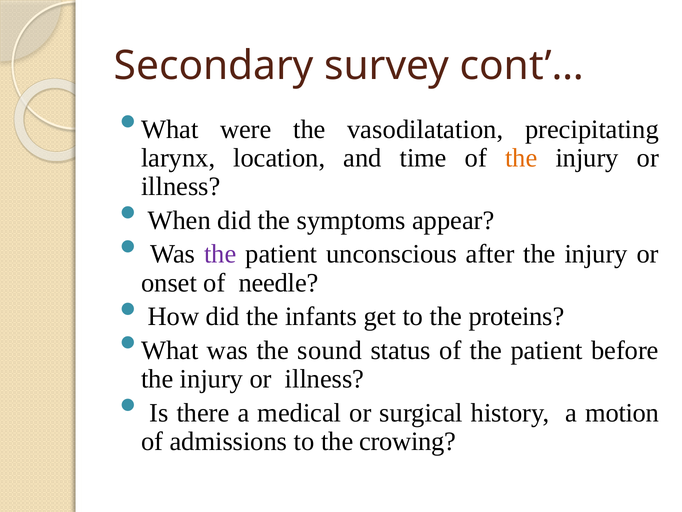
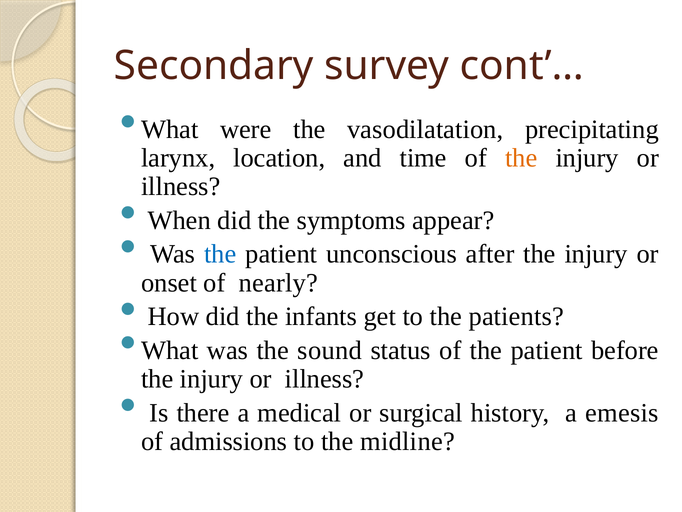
the colour: purple -> blue (220, 254)
needle: needle -> nearly (278, 283)
proteins: proteins -> patients (516, 316)
motion: motion -> emesis (622, 412)
crowing: crowing -> midline (408, 441)
